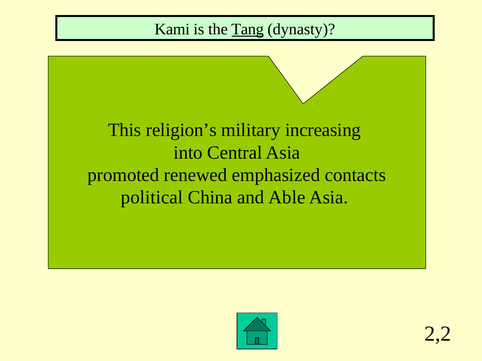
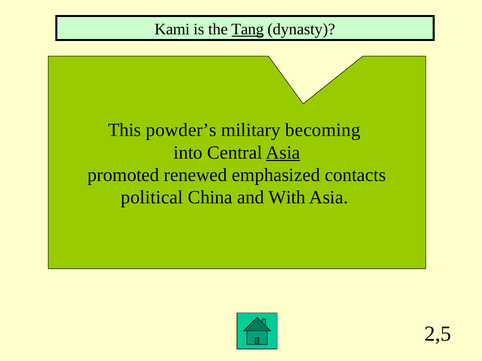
religion’s: religion’s -> powder’s (181, 130)
increasing: increasing -> becoming (323, 130)
Asia underline: none -> present (283, 153)
Able: Able -> With (287, 198)
2,2: 2,2 -> 2,5 (438, 334)
